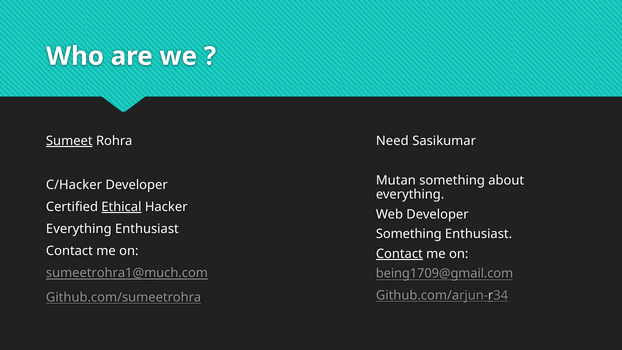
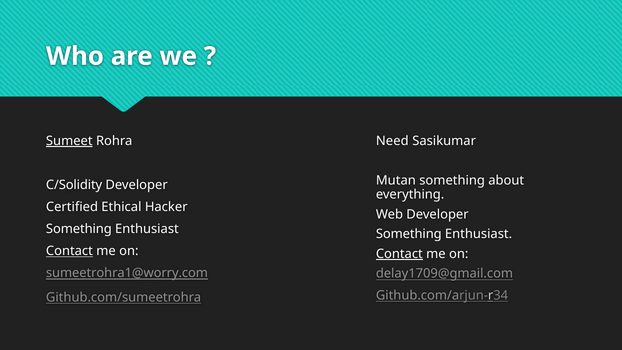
C/Hacker: C/Hacker -> C/Solidity (74, 185)
Ethical underline: present -> none (121, 207)
Everything: Everything -> Something (79, 229)
Contact underline: none -> present (69, 251)
sumeetrohra1@much.com: sumeetrohra1@much.com -> sumeetrohra1@worry.com (127, 273)
being1709@gmail.com: being1709@gmail.com -> delay1709@gmail.com (444, 274)
